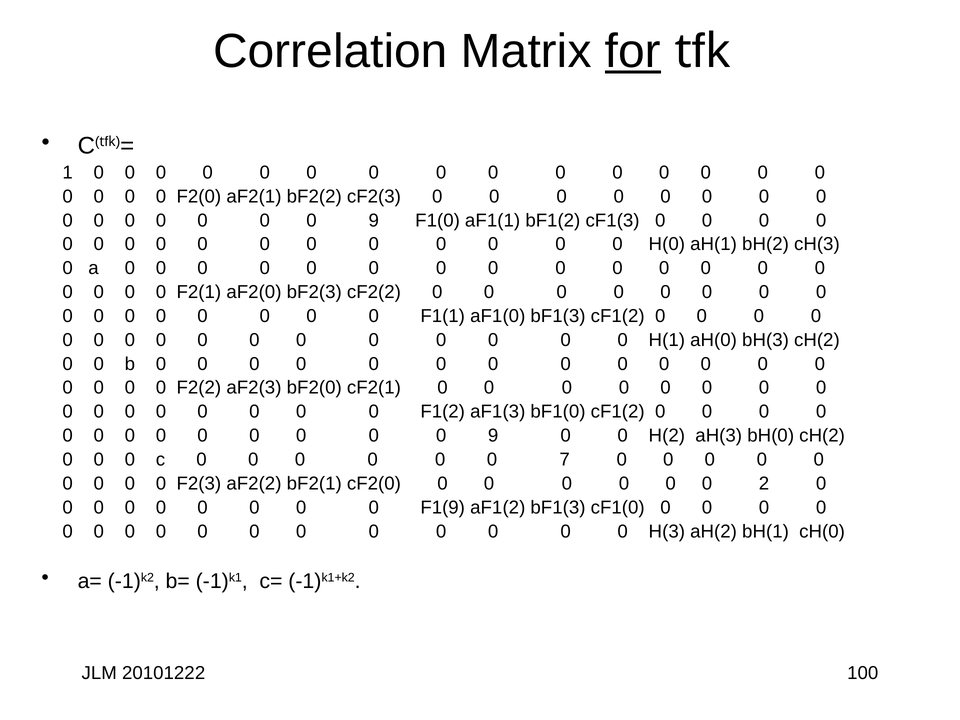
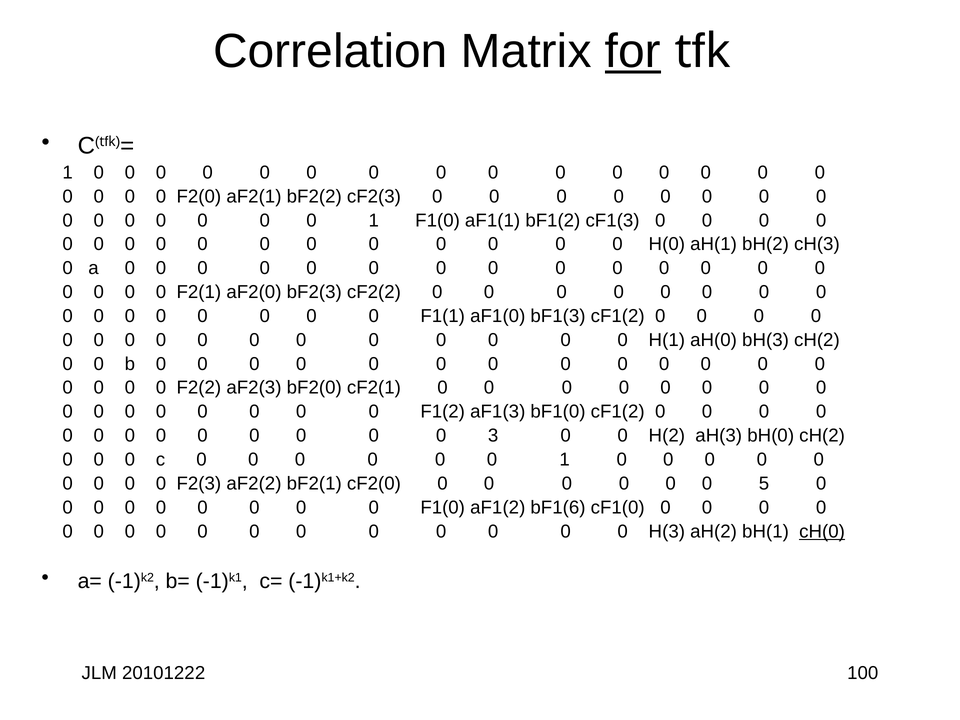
9: 9 -> 1 (374, 220)
9: 9 -> 3 (493, 436)
7: 7 -> 1 (565, 460)
2: 2 -> 5 (764, 484)
0 F1(9: F1(9 -> F1(0 (443, 507)
aF1(2 bF1(3: bF1(3 -> bF1(6 (558, 507)
cH(0 underline: none -> present (822, 531)
